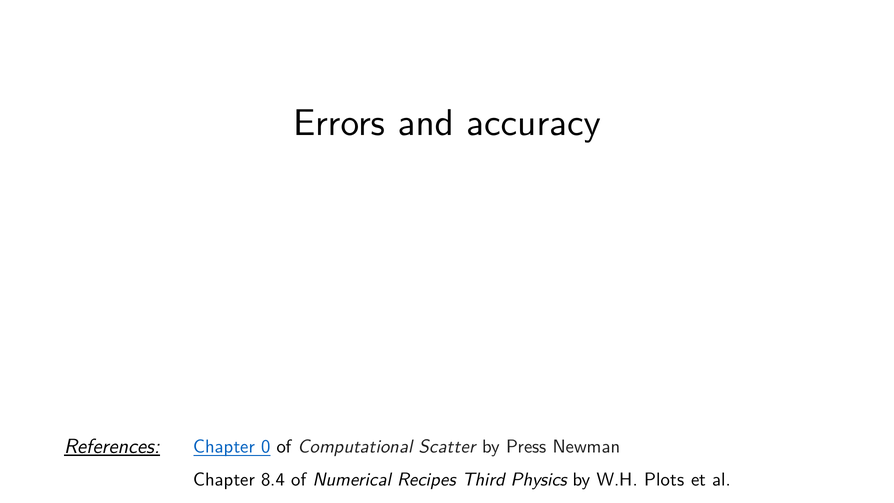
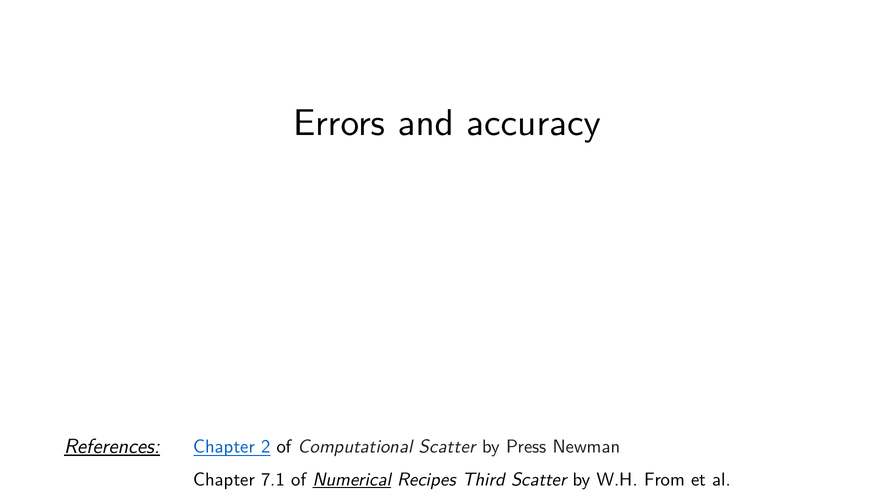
0: 0 -> 2 (266, 446)
8.4: 8.4 -> 7.1 (273, 479)
Numerical underline: none -> present (352, 479)
Third Physics: Physics -> Scatter (539, 479)
Plots: Plots -> From (665, 479)
